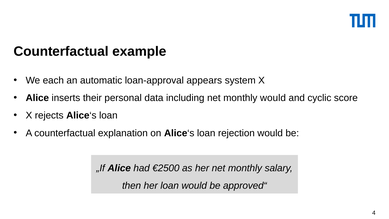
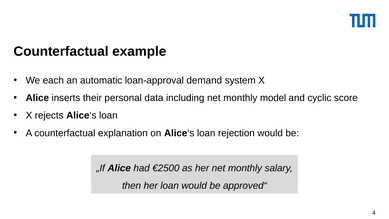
appears: appears -> demand (204, 80)
monthly would: would -> model (273, 98)
